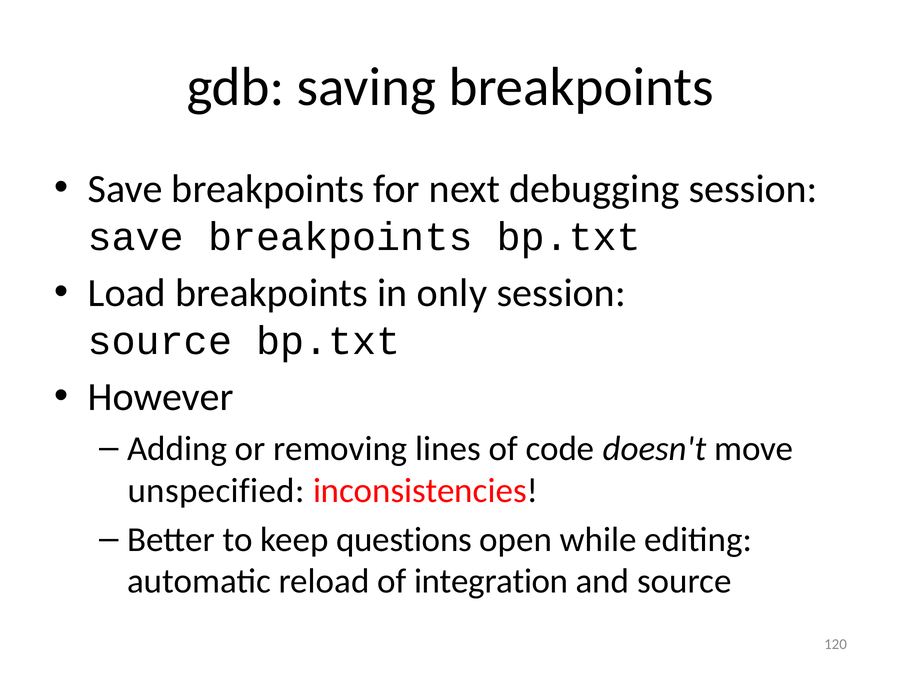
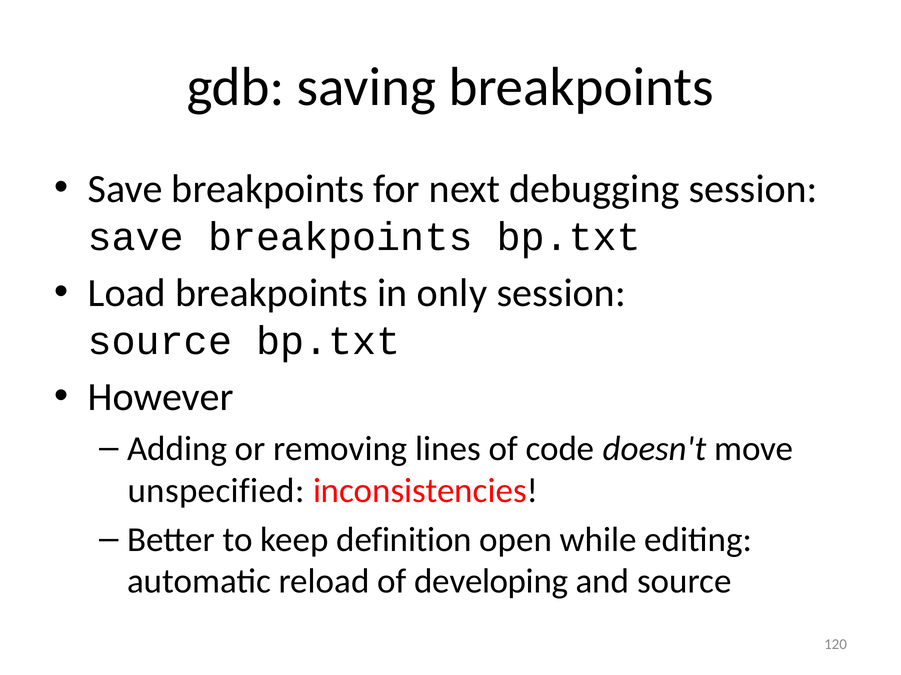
questions: questions -> definition (404, 540)
integration: integration -> developing (491, 582)
